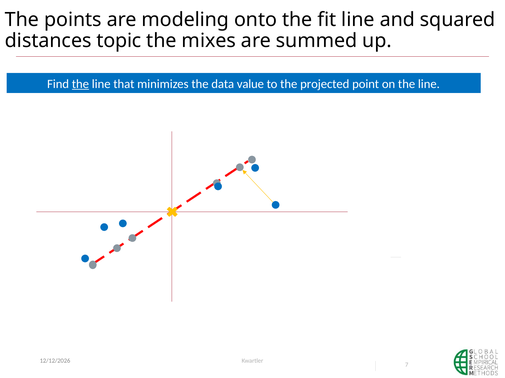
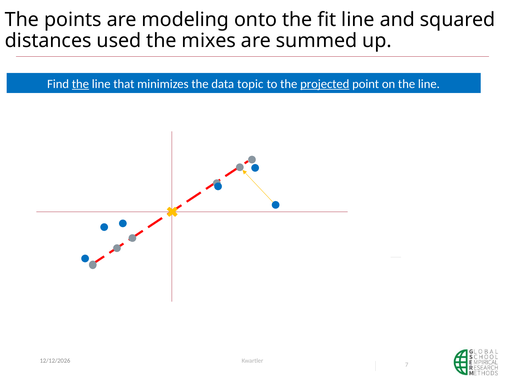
topic: topic -> used (119, 41)
value: value -> topic (250, 84)
projected underline: none -> present (325, 84)
